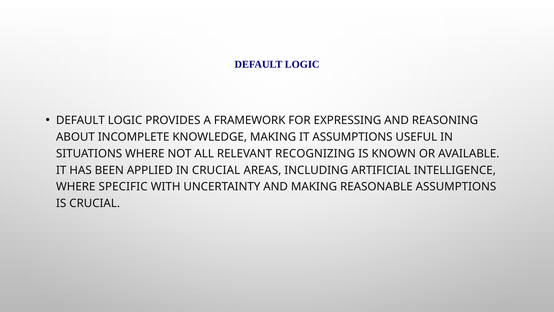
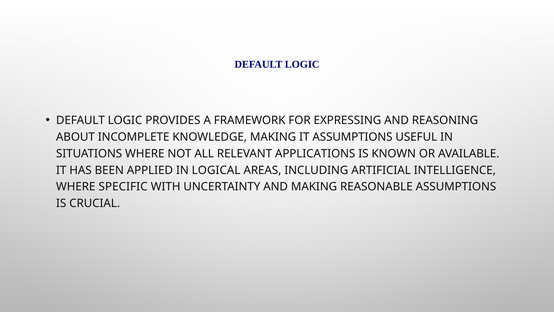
RECOGNIZING: RECOGNIZING -> APPLICATIONS (315, 153)
IN CRUCIAL: CRUCIAL -> LOGICAL (216, 170)
